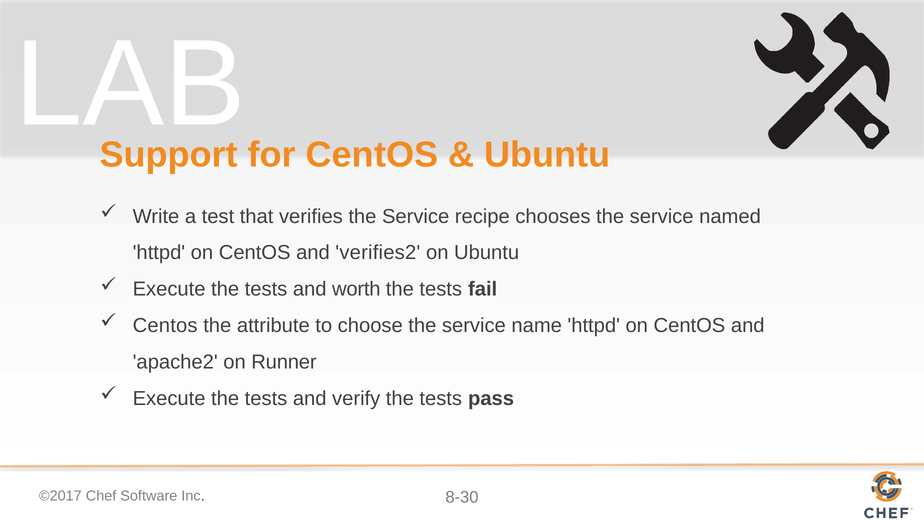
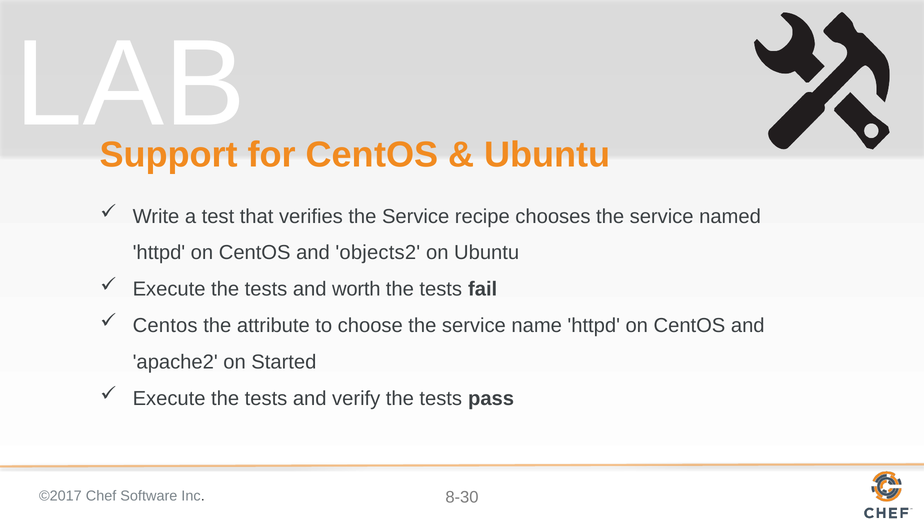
verifies2: verifies2 -> objects2 (378, 253)
Runner: Runner -> Started (284, 362)
